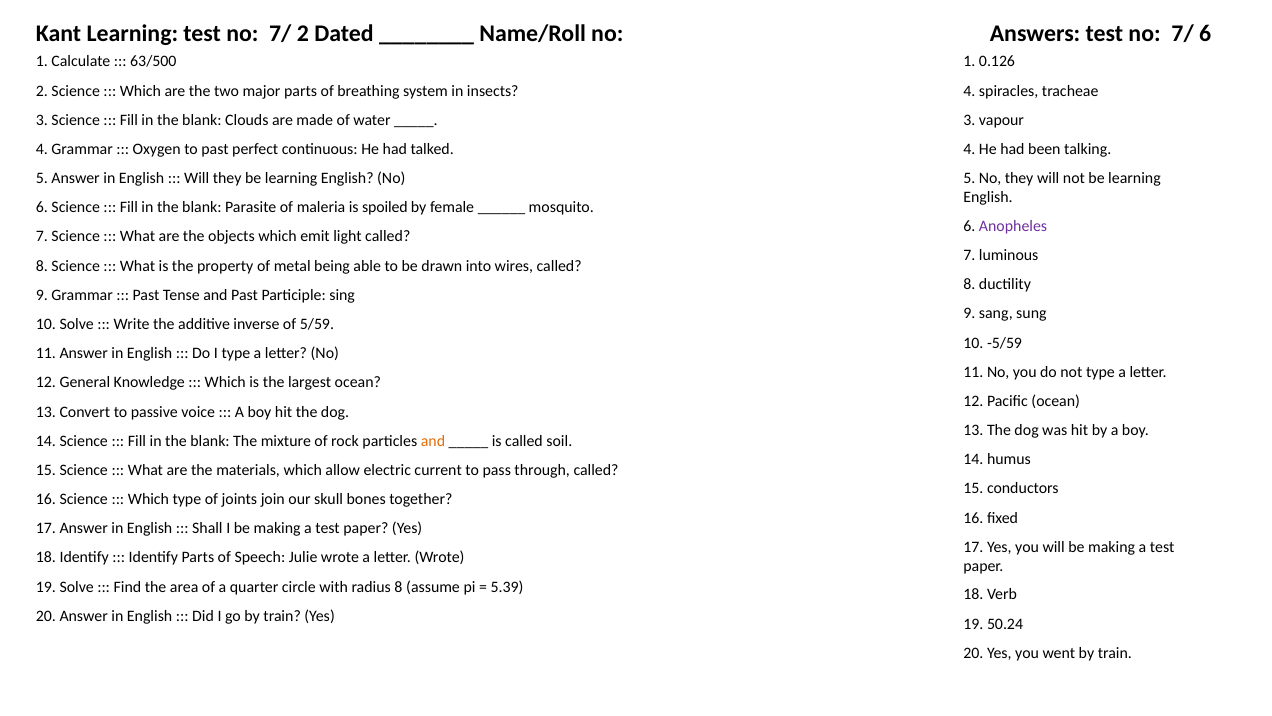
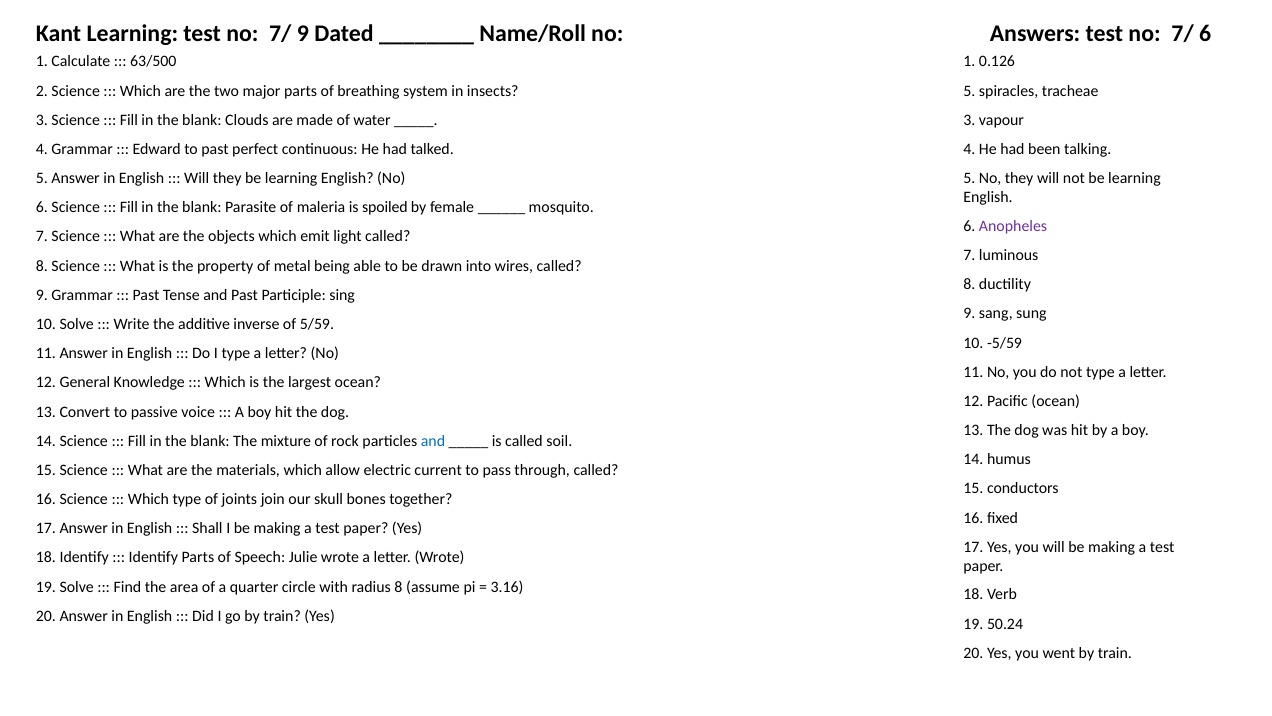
7/ 2: 2 -> 9 (303, 34)
insects 4: 4 -> 5 (969, 91)
Oxygen: Oxygen -> Edward (157, 149)
and colour: orange -> blue (433, 441)
5.39: 5.39 -> 3.16 (507, 586)
